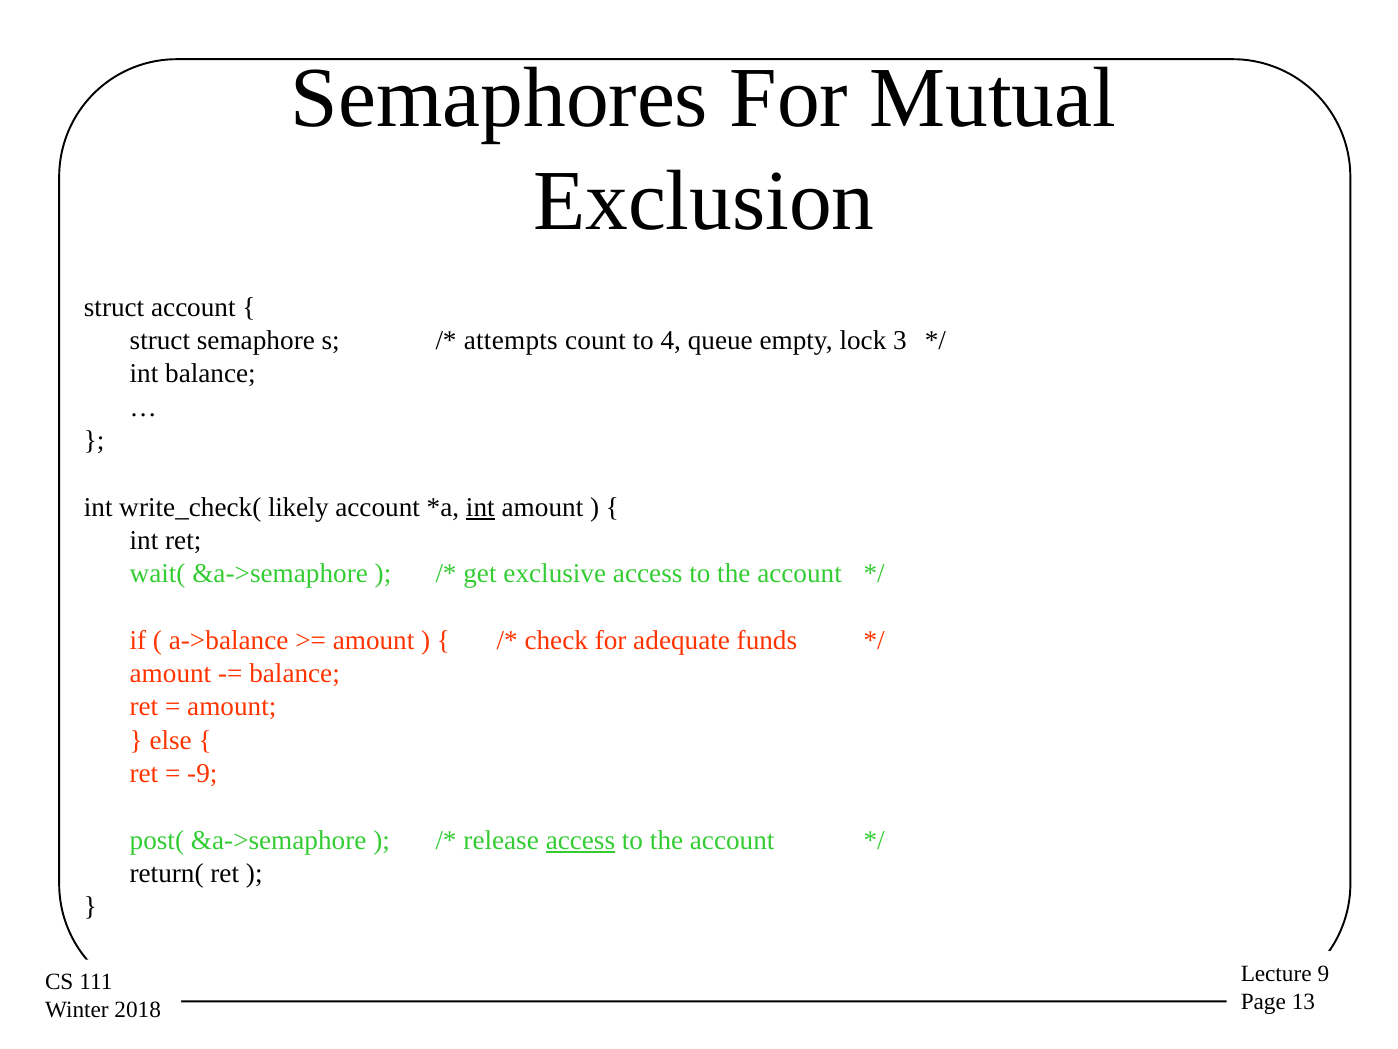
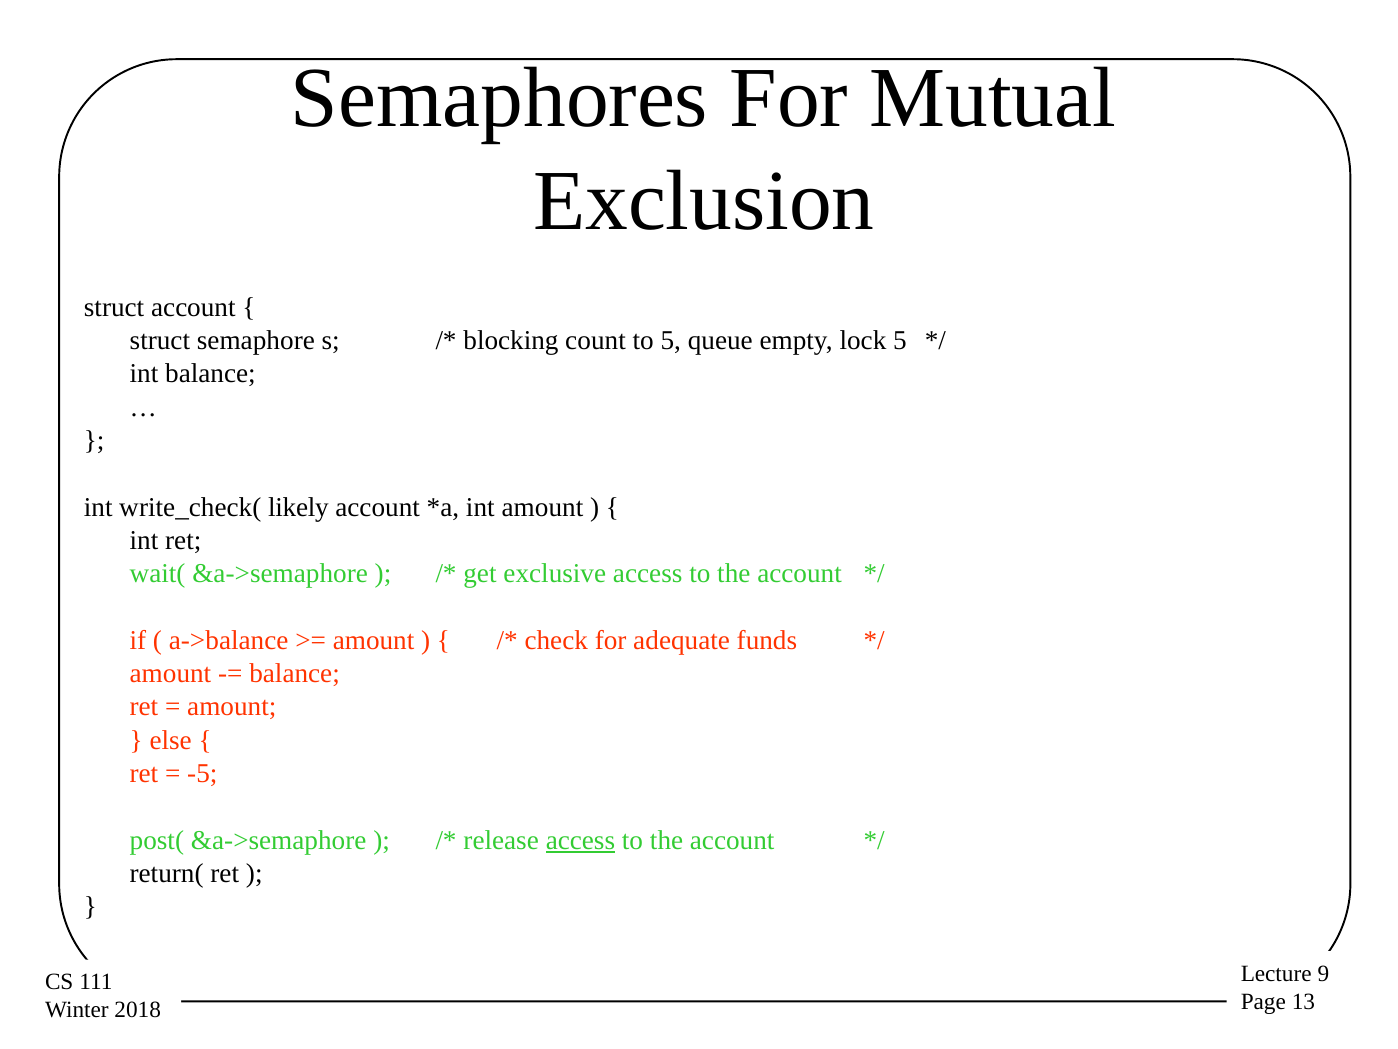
attempts: attempts -> blocking (511, 340)
to 4: 4 -> 5 (671, 340)
lock 3: 3 -> 5 (900, 340)
int underline: present -> none (480, 507)
-9: -9 -> -5 (202, 773)
